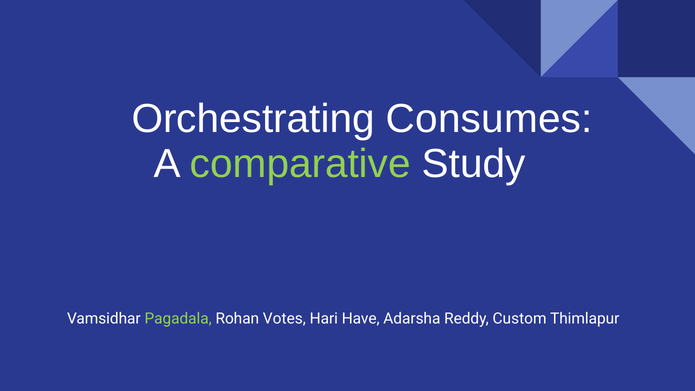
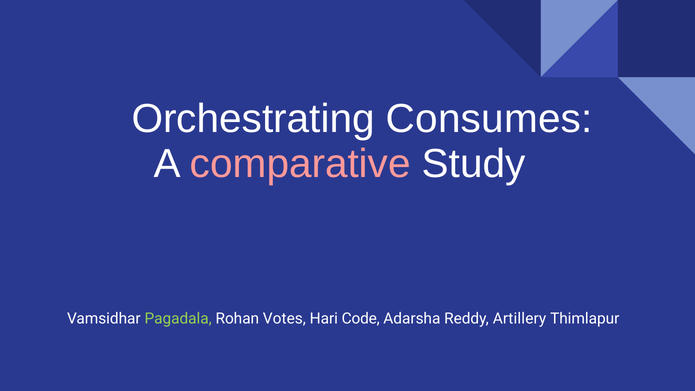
comparative colour: light green -> pink (300, 164)
Have: Have -> Code (361, 319)
Custom: Custom -> Artillery (520, 319)
